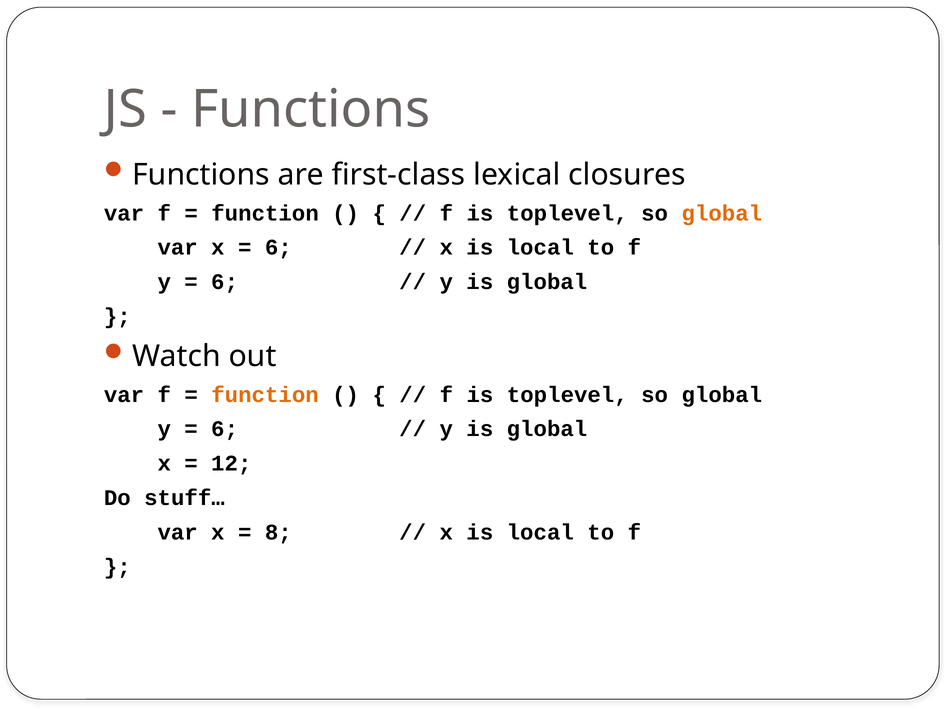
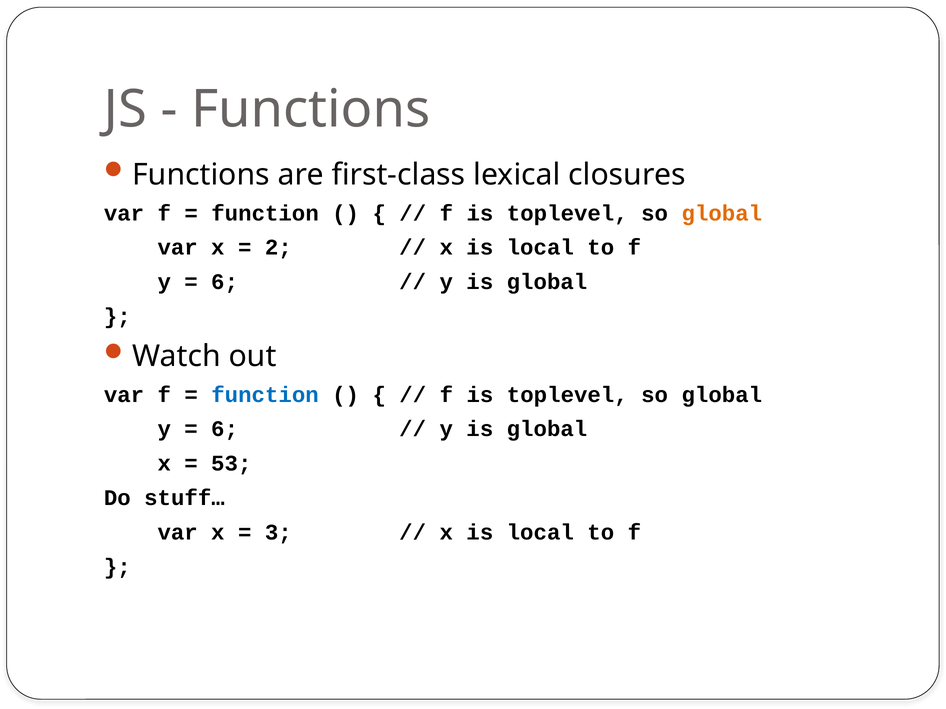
6: 6 -> 2 (278, 248)
function colour: orange -> blue (265, 395)
12: 12 -> 53 (231, 464)
8: 8 -> 3 (278, 533)
